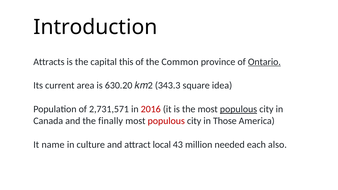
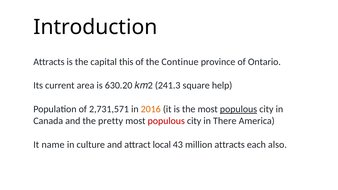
Common: Common -> Continue (180, 62)
Ontario underline: present -> none (264, 62)
343.3: 343.3 -> 241.3 (168, 86)
idea: idea -> help (222, 86)
2016 colour: red -> orange (151, 109)
finally: finally -> pretty (111, 121)
Those: Those -> There (225, 121)
million needed: needed -> attracts (230, 145)
